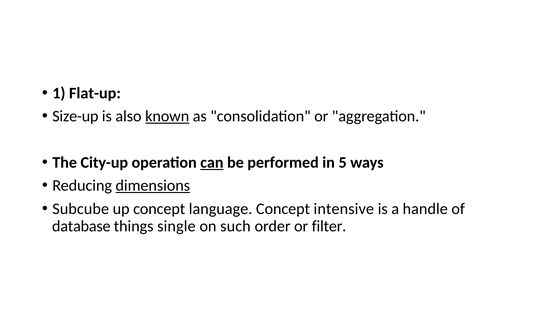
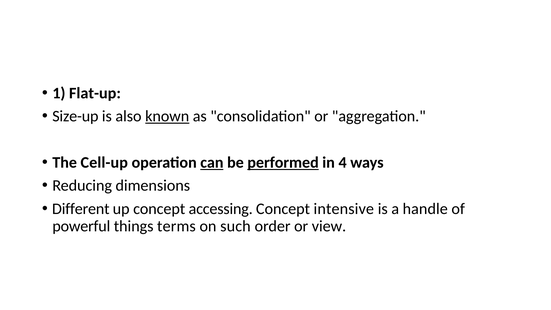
City-up: City-up -> Cell-up (104, 162)
performed underline: none -> present (283, 162)
5: 5 -> 4 (343, 162)
dimensions underline: present -> none (153, 186)
Subcube: Subcube -> Different (81, 209)
language: language -> accessing (221, 209)
database: database -> powerful (81, 226)
single: single -> terms (176, 226)
filter: filter -> view (329, 226)
